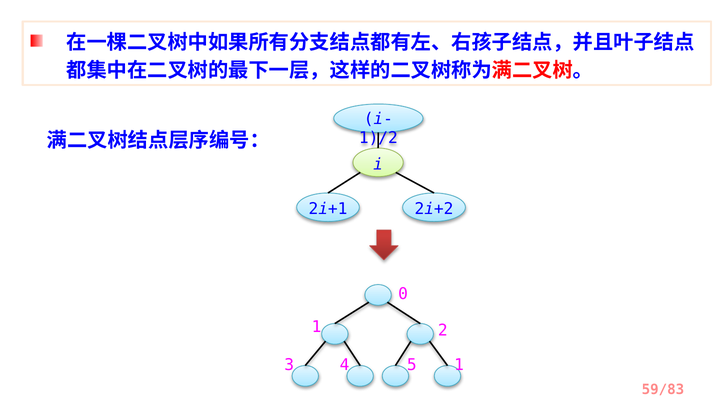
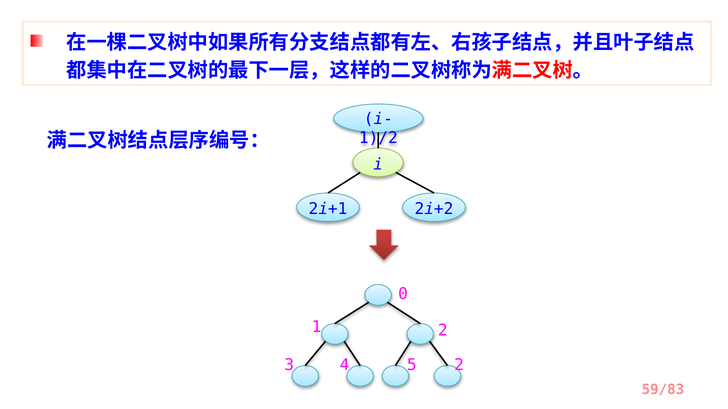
3 1: 1 -> 2 (459, 365)
